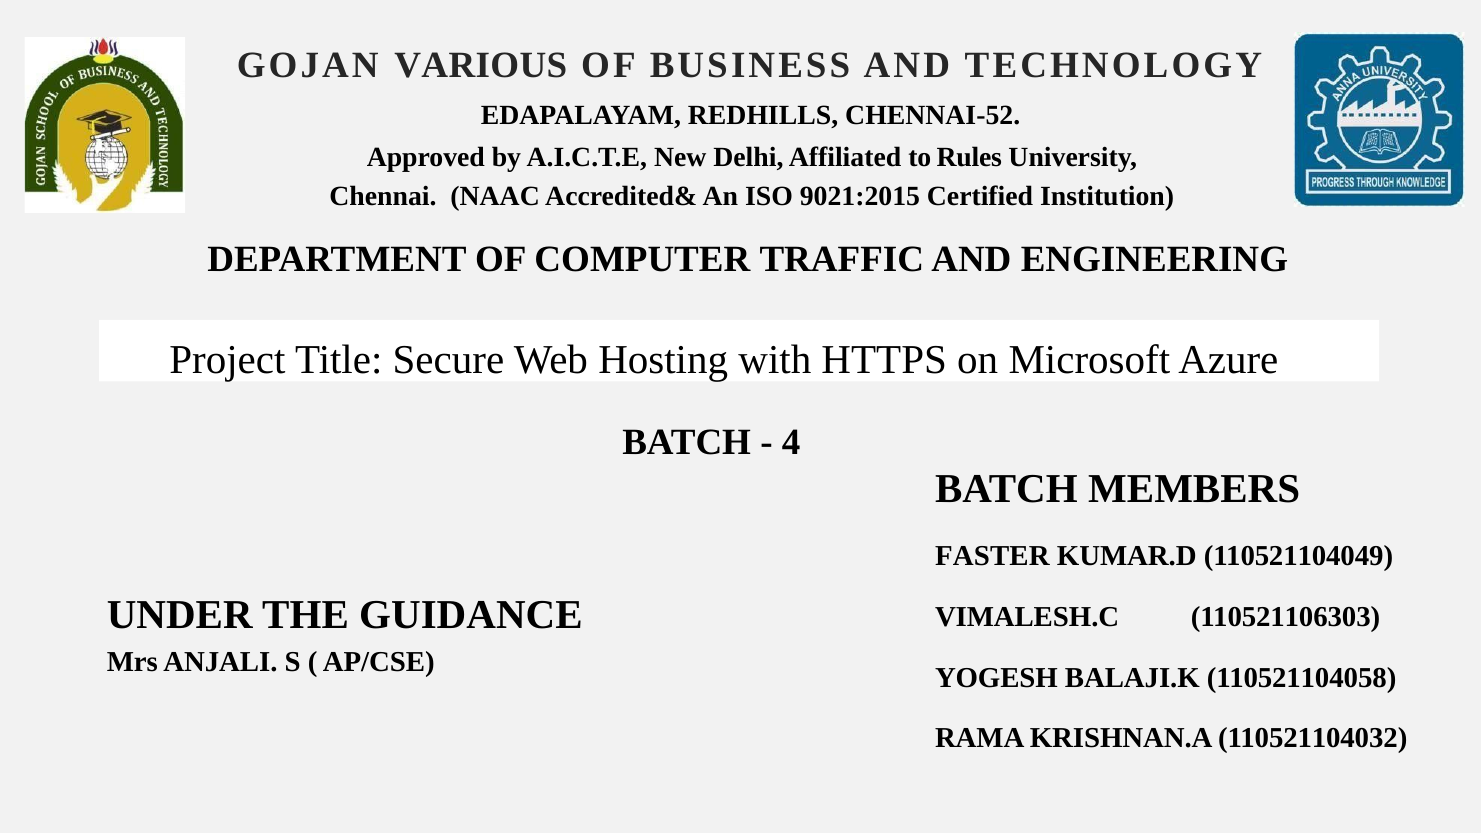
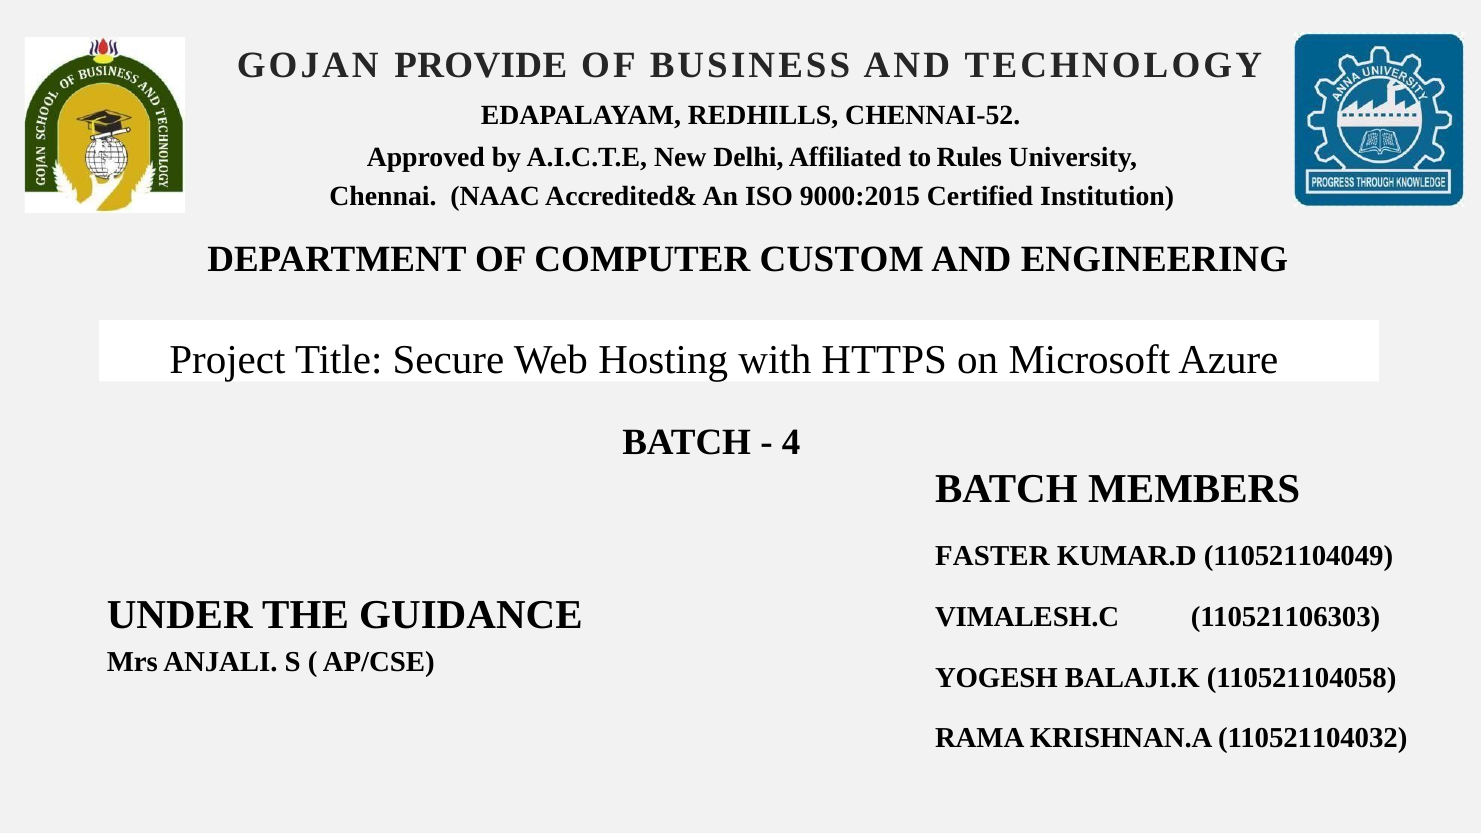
VARIOUS: VARIOUS -> PROVIDE (481, 65)
9021:2015: 9021:2015 -> 9000:2015 (860, 197)
TRAFFIC: TRAFFIC -> CUSTOM (842, 259)
